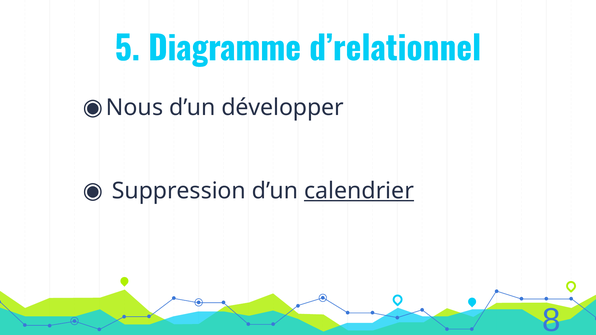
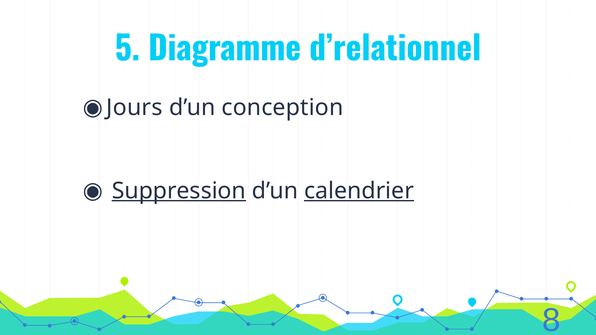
Nous: Nous -> Jours (134, 107)
développer: développer -> conception (282, 107)
Suppression underline: none -> present (179, 191)
